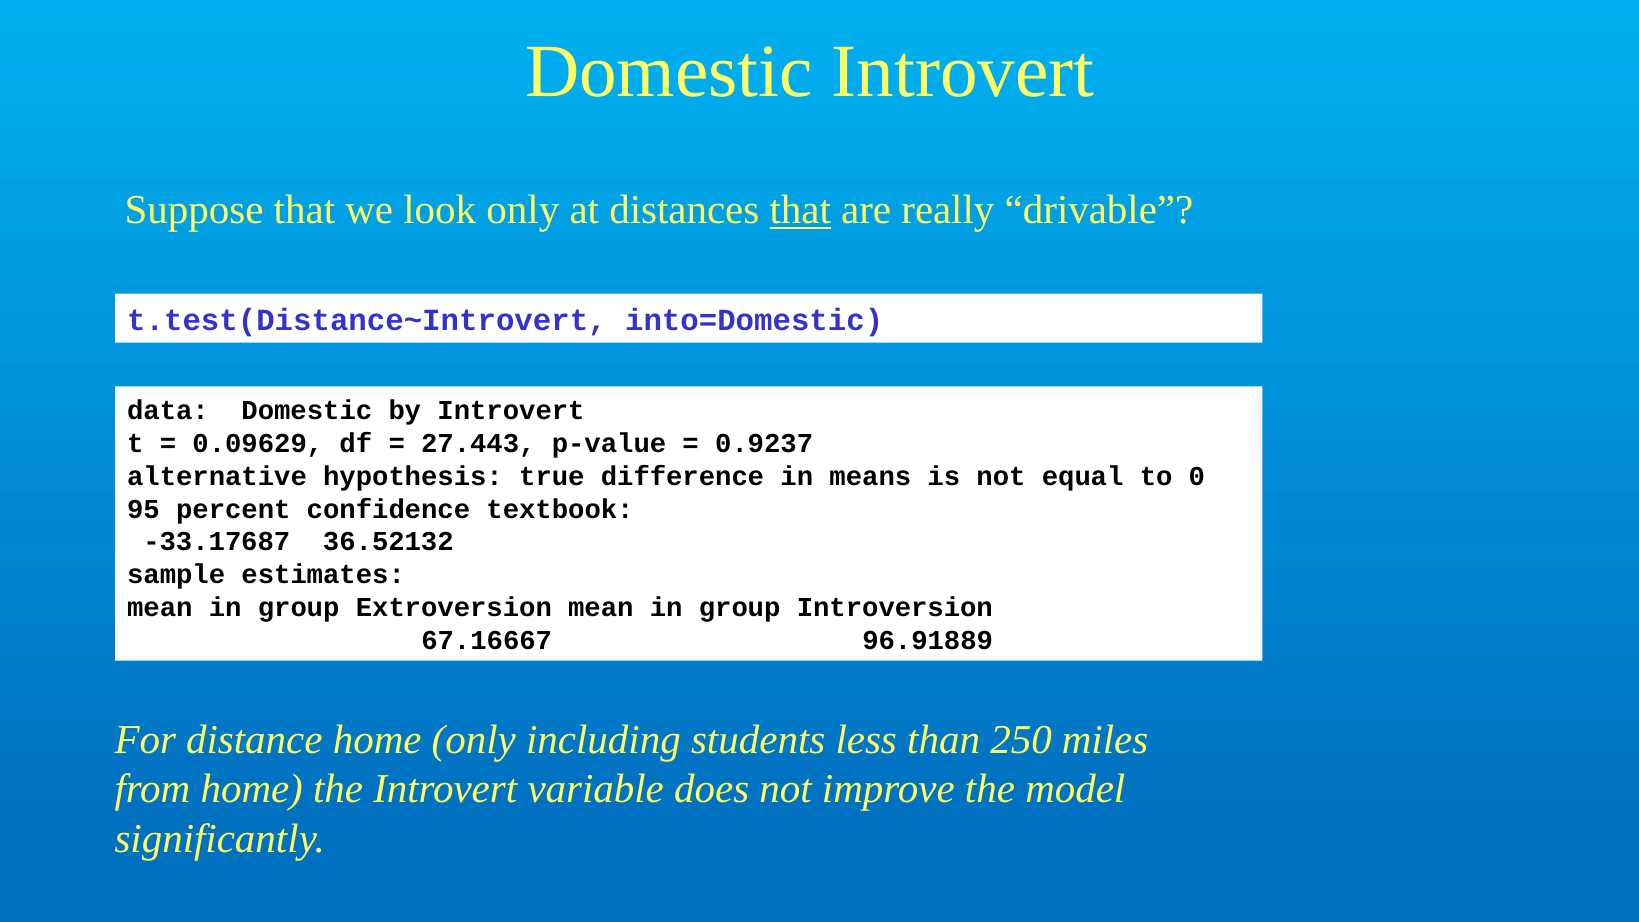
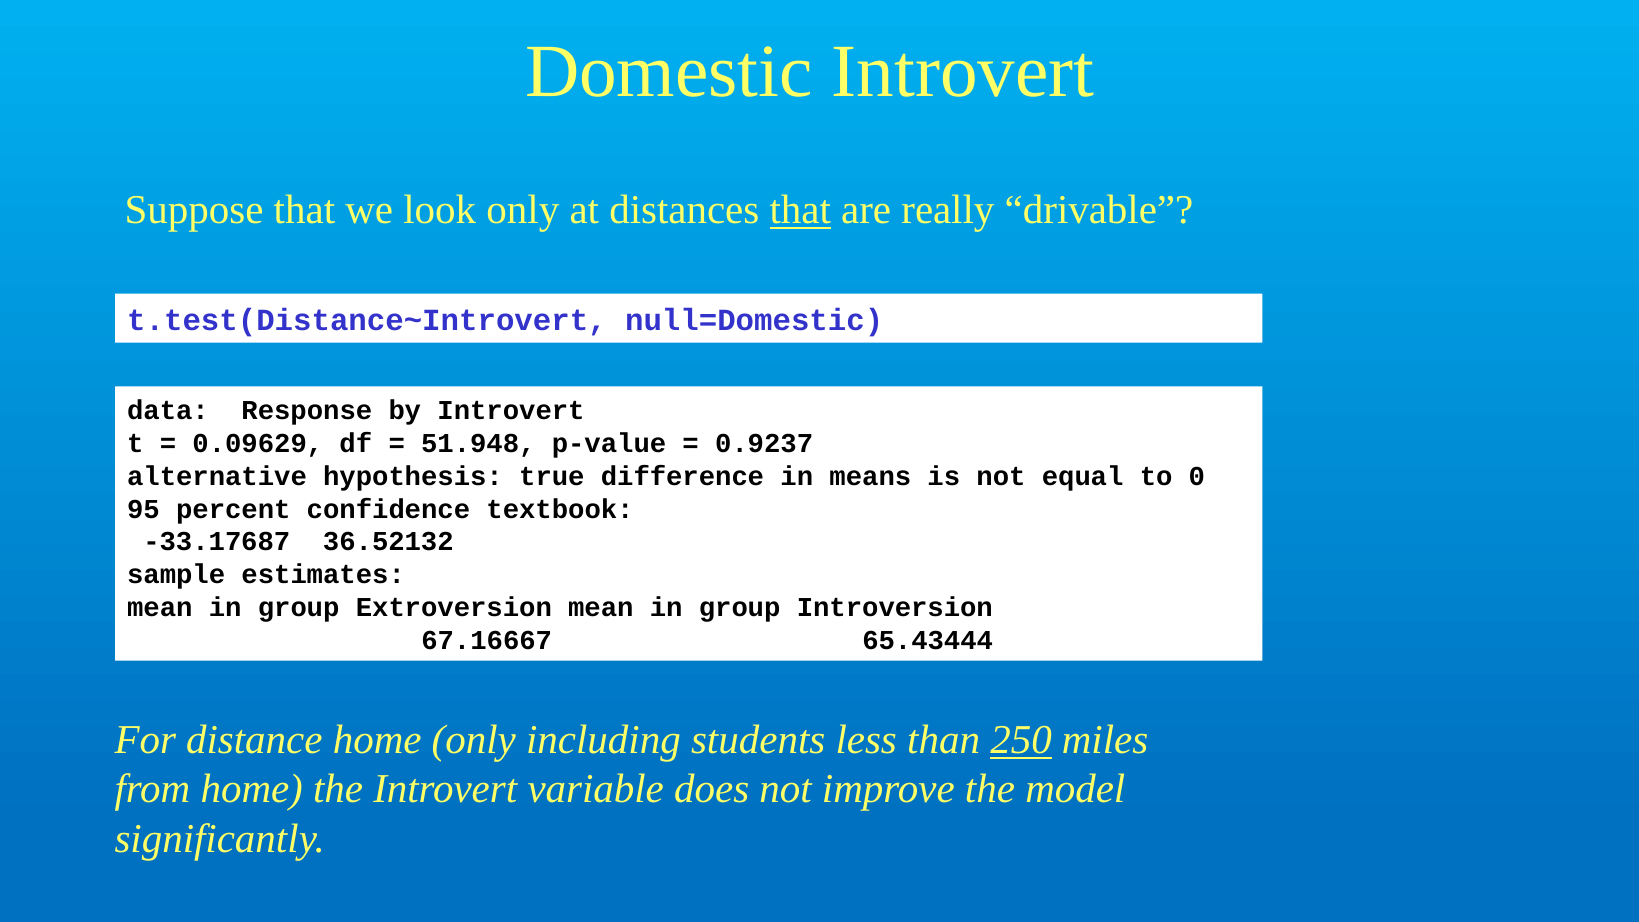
into=Domestic: into=Domestic -> null=Domestic (754, 320)
data Domestic: Domestic -> Response (307, 411)
27.443: 27.443 -> 51.948 (478, 443)
96.91889: 96.91889 -> 65.43444 (928, 640)
250 underline: none -> present (1021, 740)
